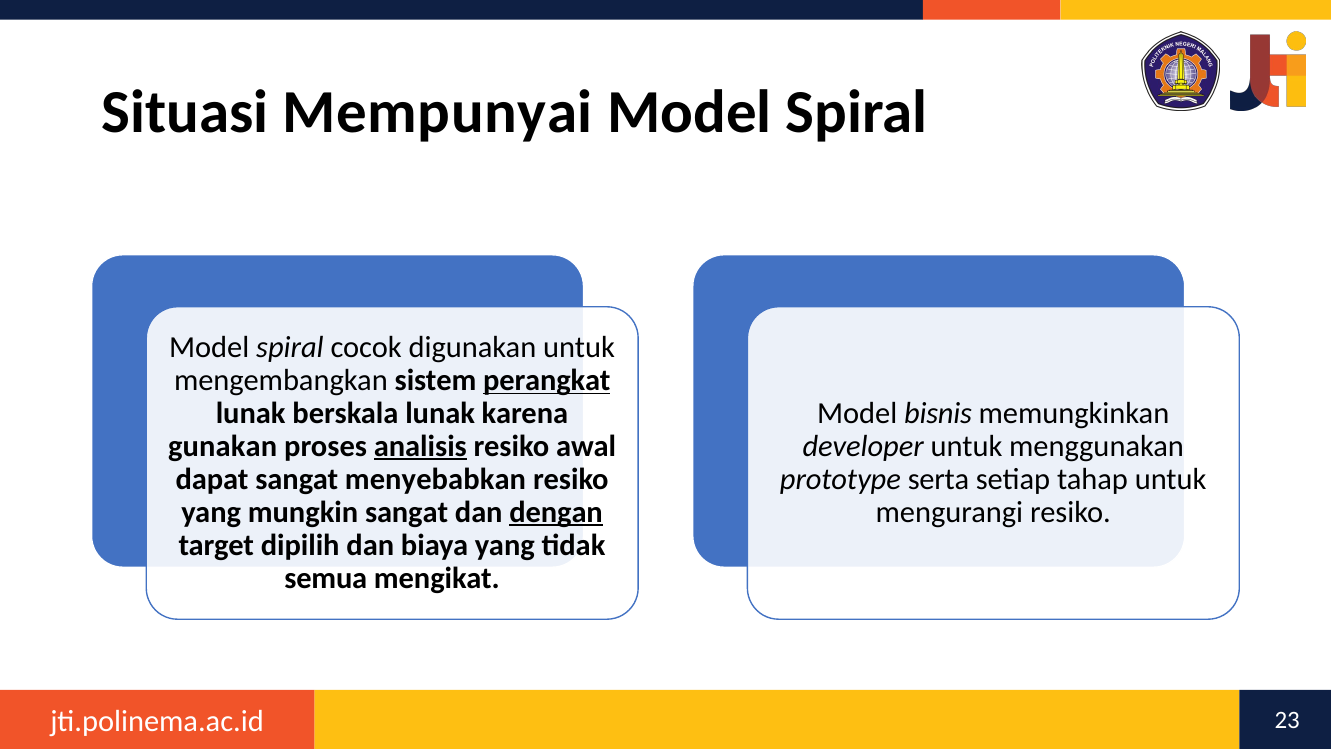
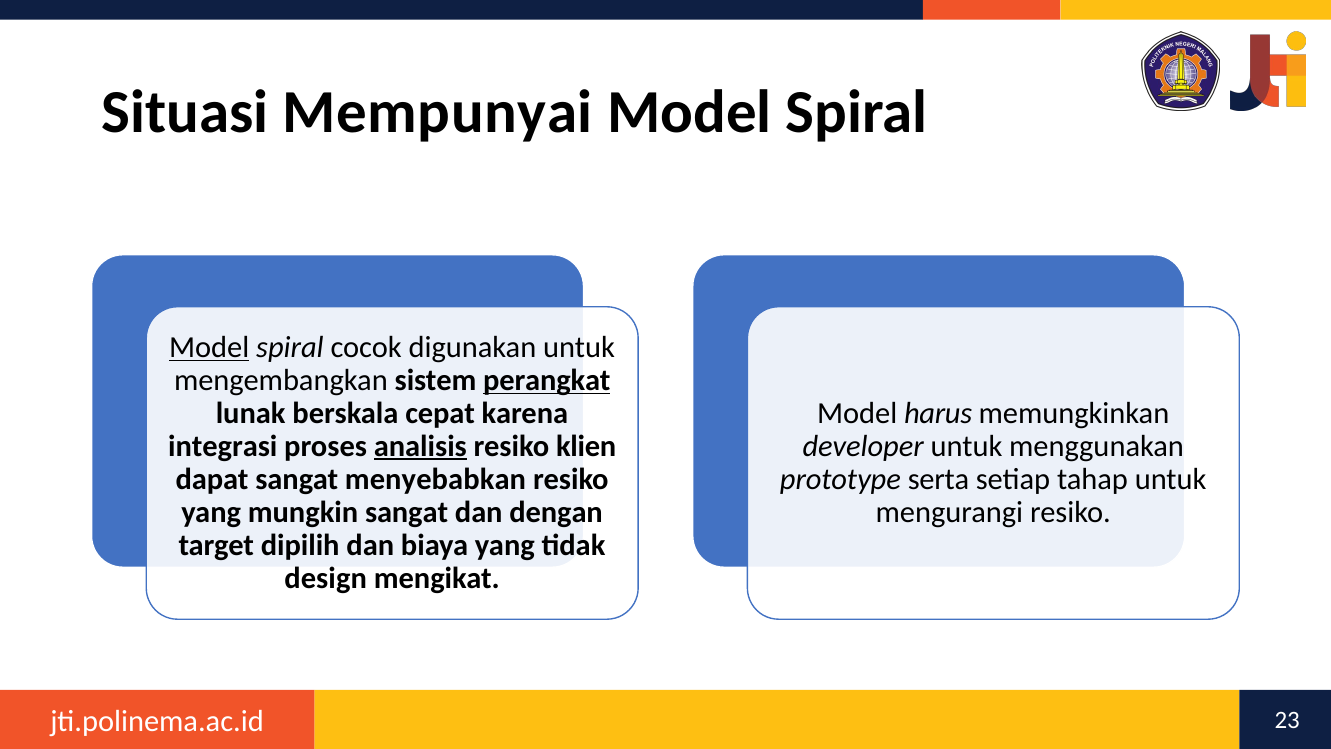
Model underline: none -> present (209, 347)
berskala lunak: lunak -> cepat (440, 413)
bisnis: bisnis -> harus (938, 413)
gunakan: gunakan -> integrasi (223, 446)
awal: awal -> klien (586, 446)
dengan underline: present -> none (556, 512)
semua: semua -> design (326, 578)
